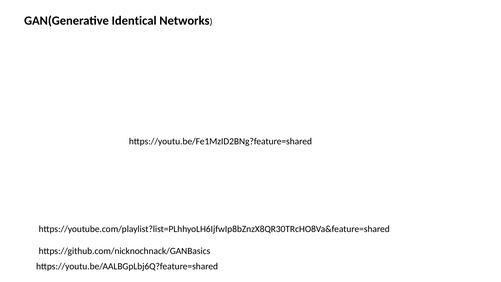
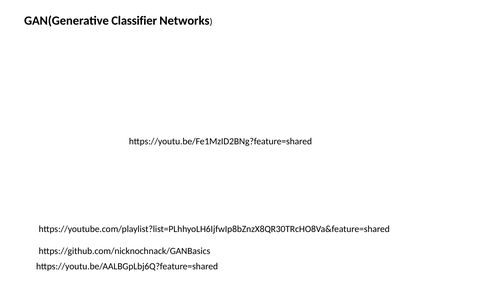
Identical: Identical -> Classifier (134, 21)
